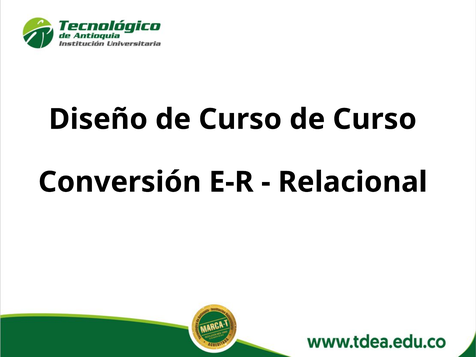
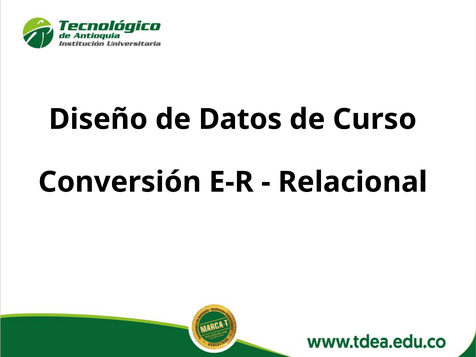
Diseño de Curso: Curso -> Datos (240, 119)
